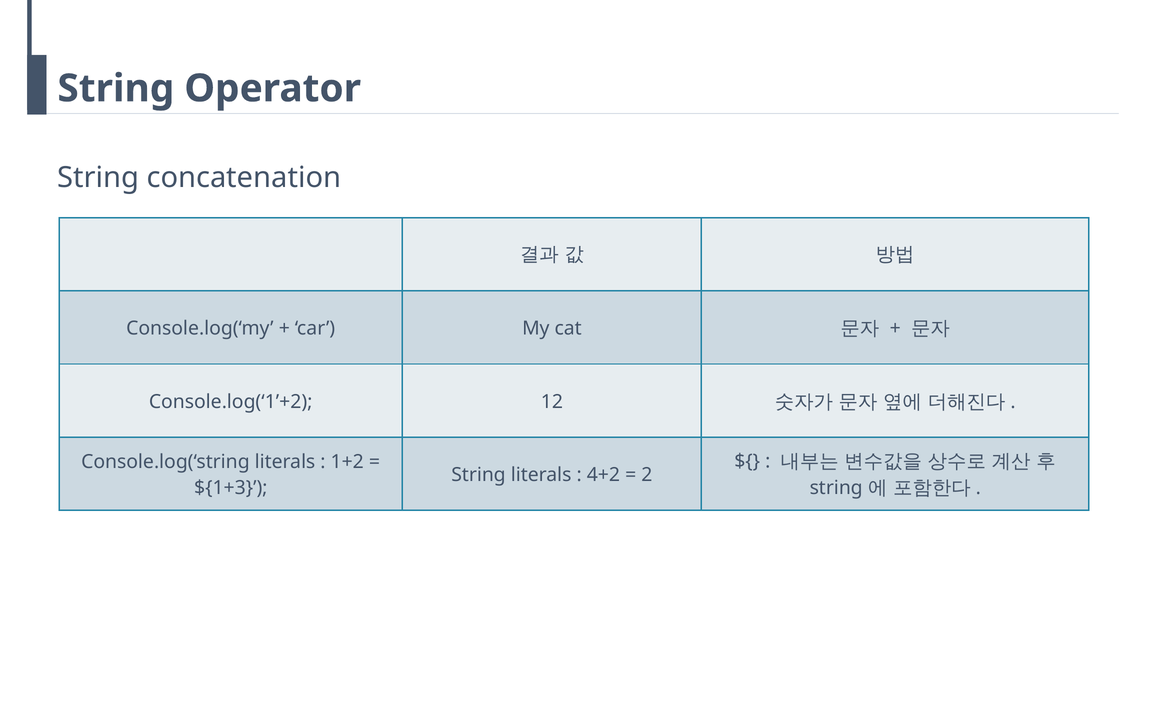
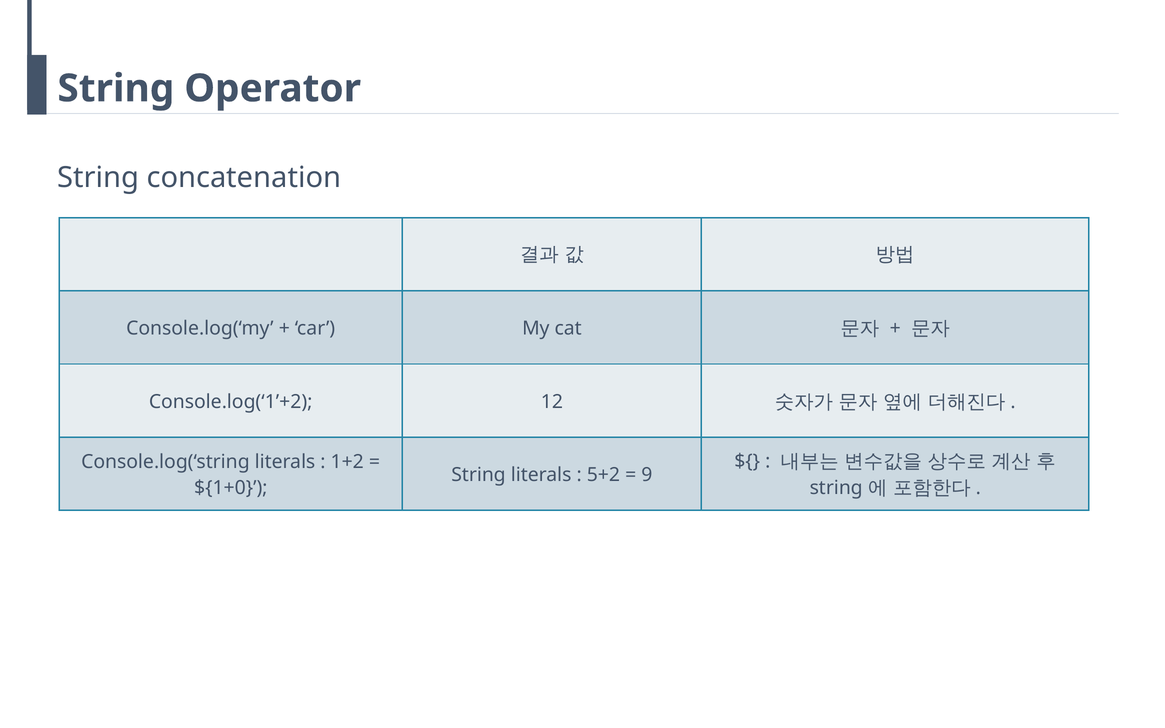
4+2: 4+2 -> 5+2 (603, 475)
2: 2 -> 9 (647, 475)
${1+3: ${1+3 -> ${1+0 (231, 488)
